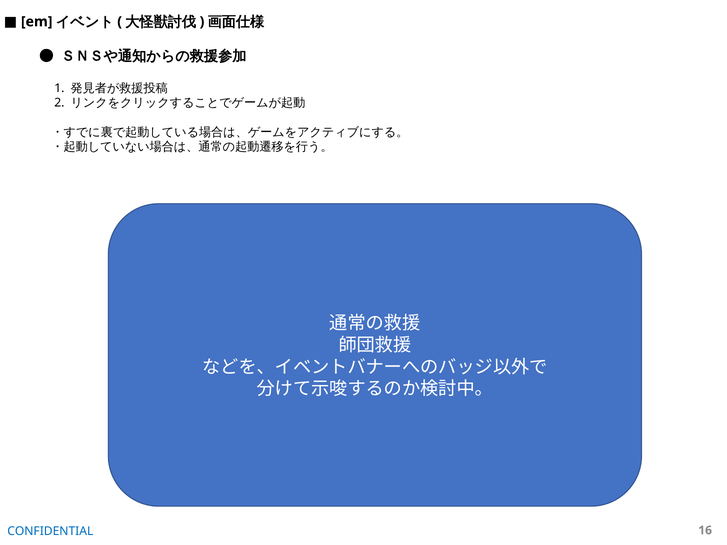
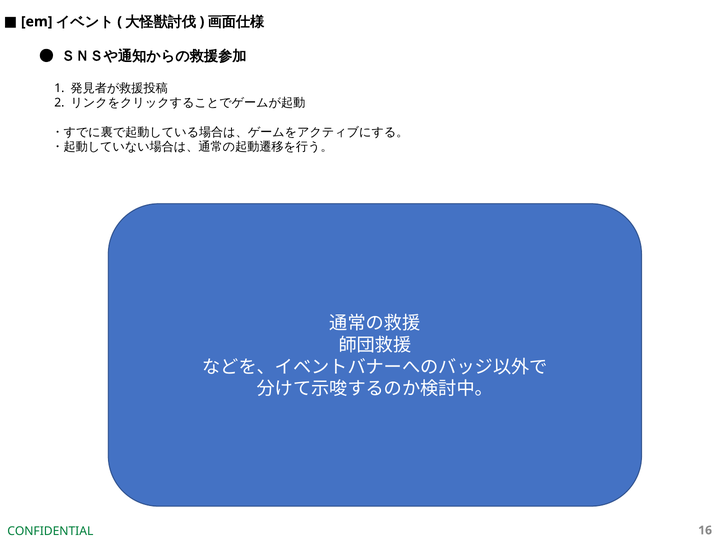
CONFIDENTIAL colour: blue -> green (50, 532)
